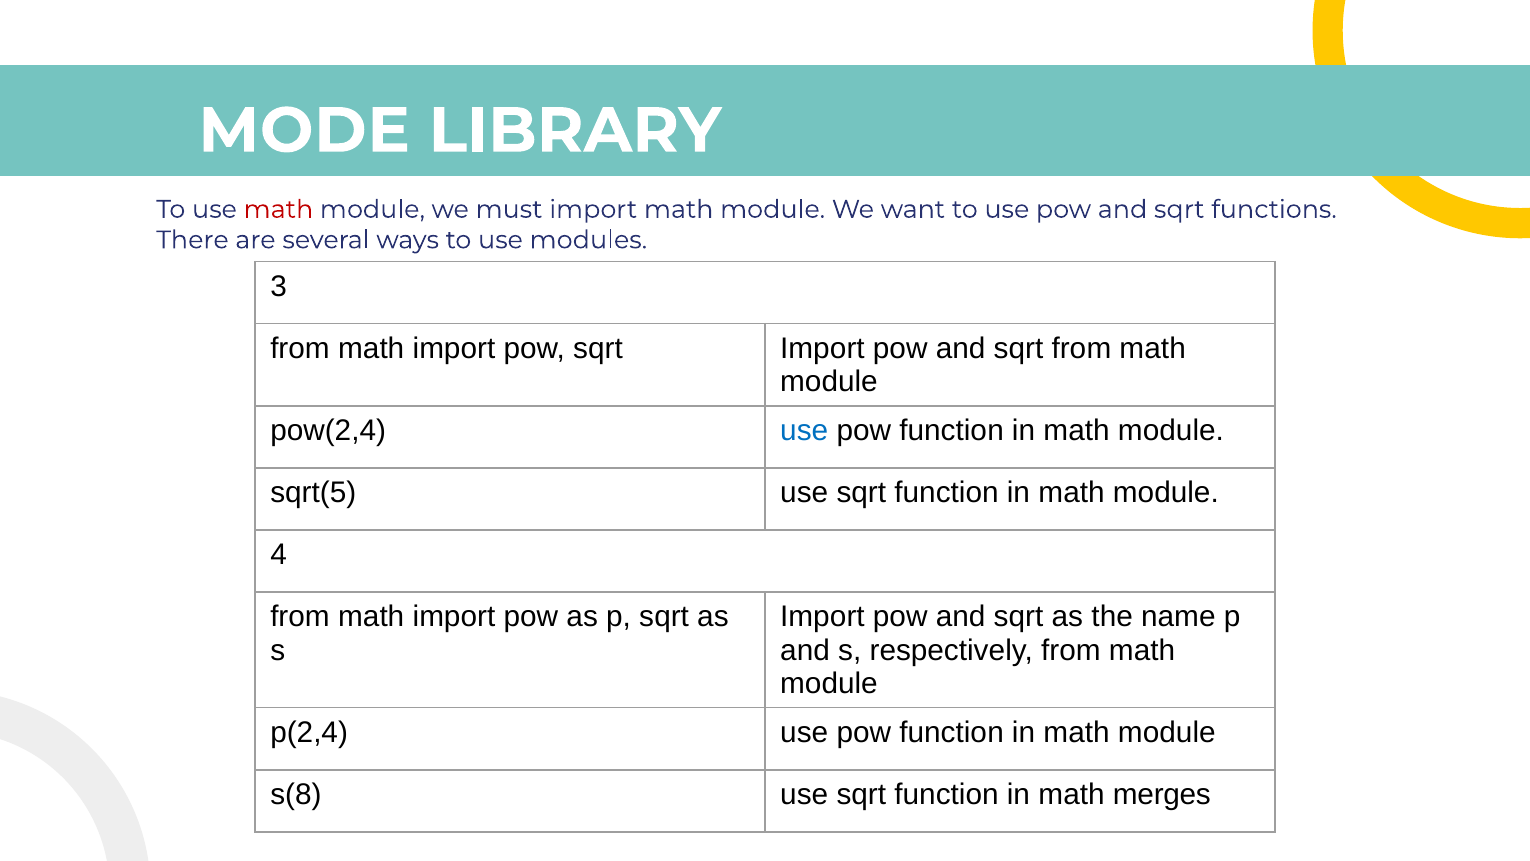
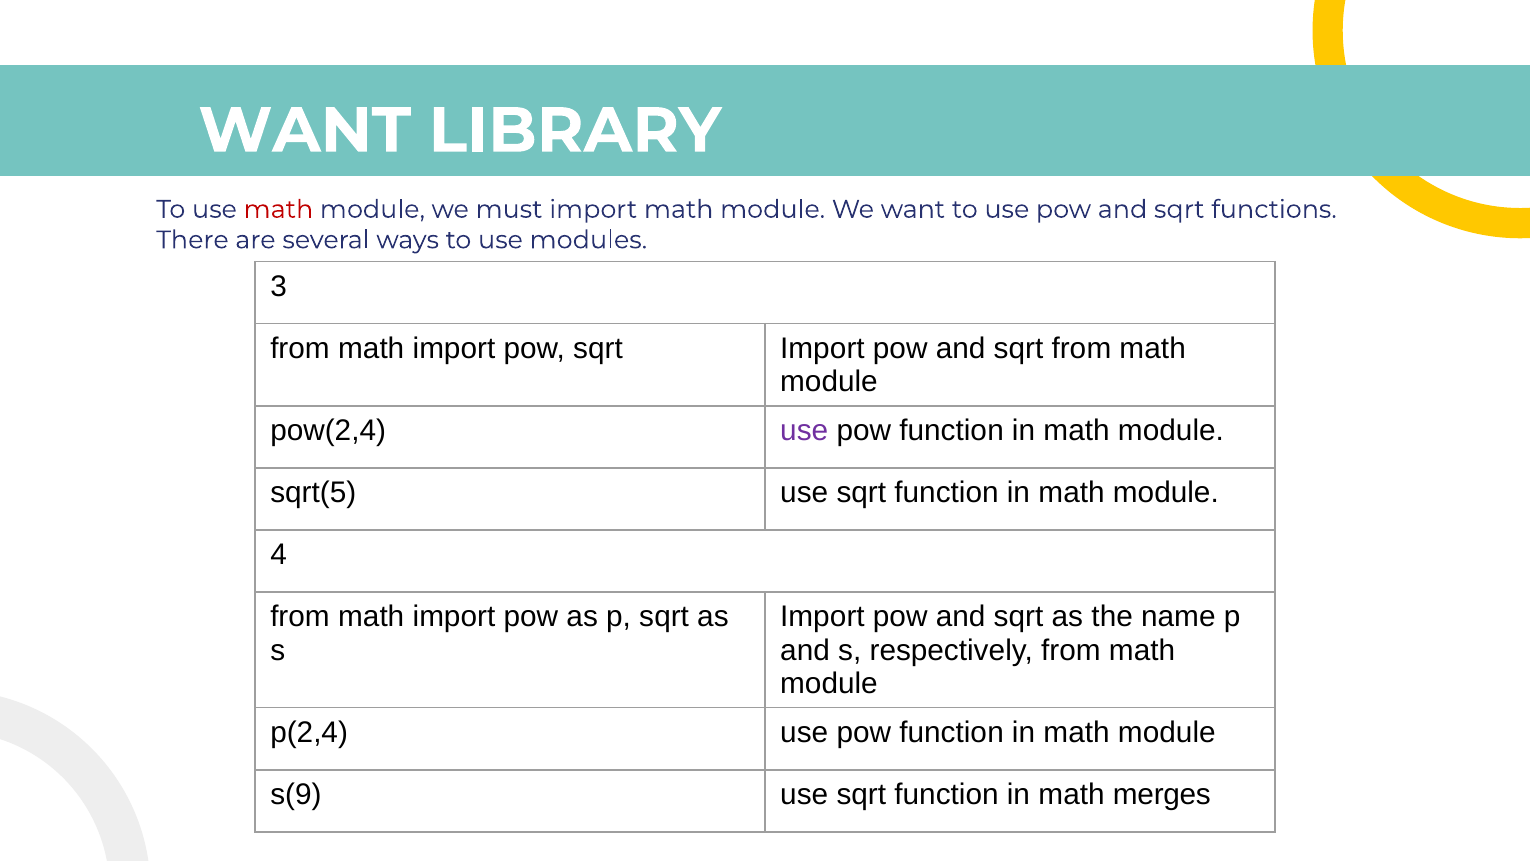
MODE: MODE -> WANT (305, 131)
use colour: blue -> purple (804, 431)
s(8: s(8 -> s(9 (296, 794)
